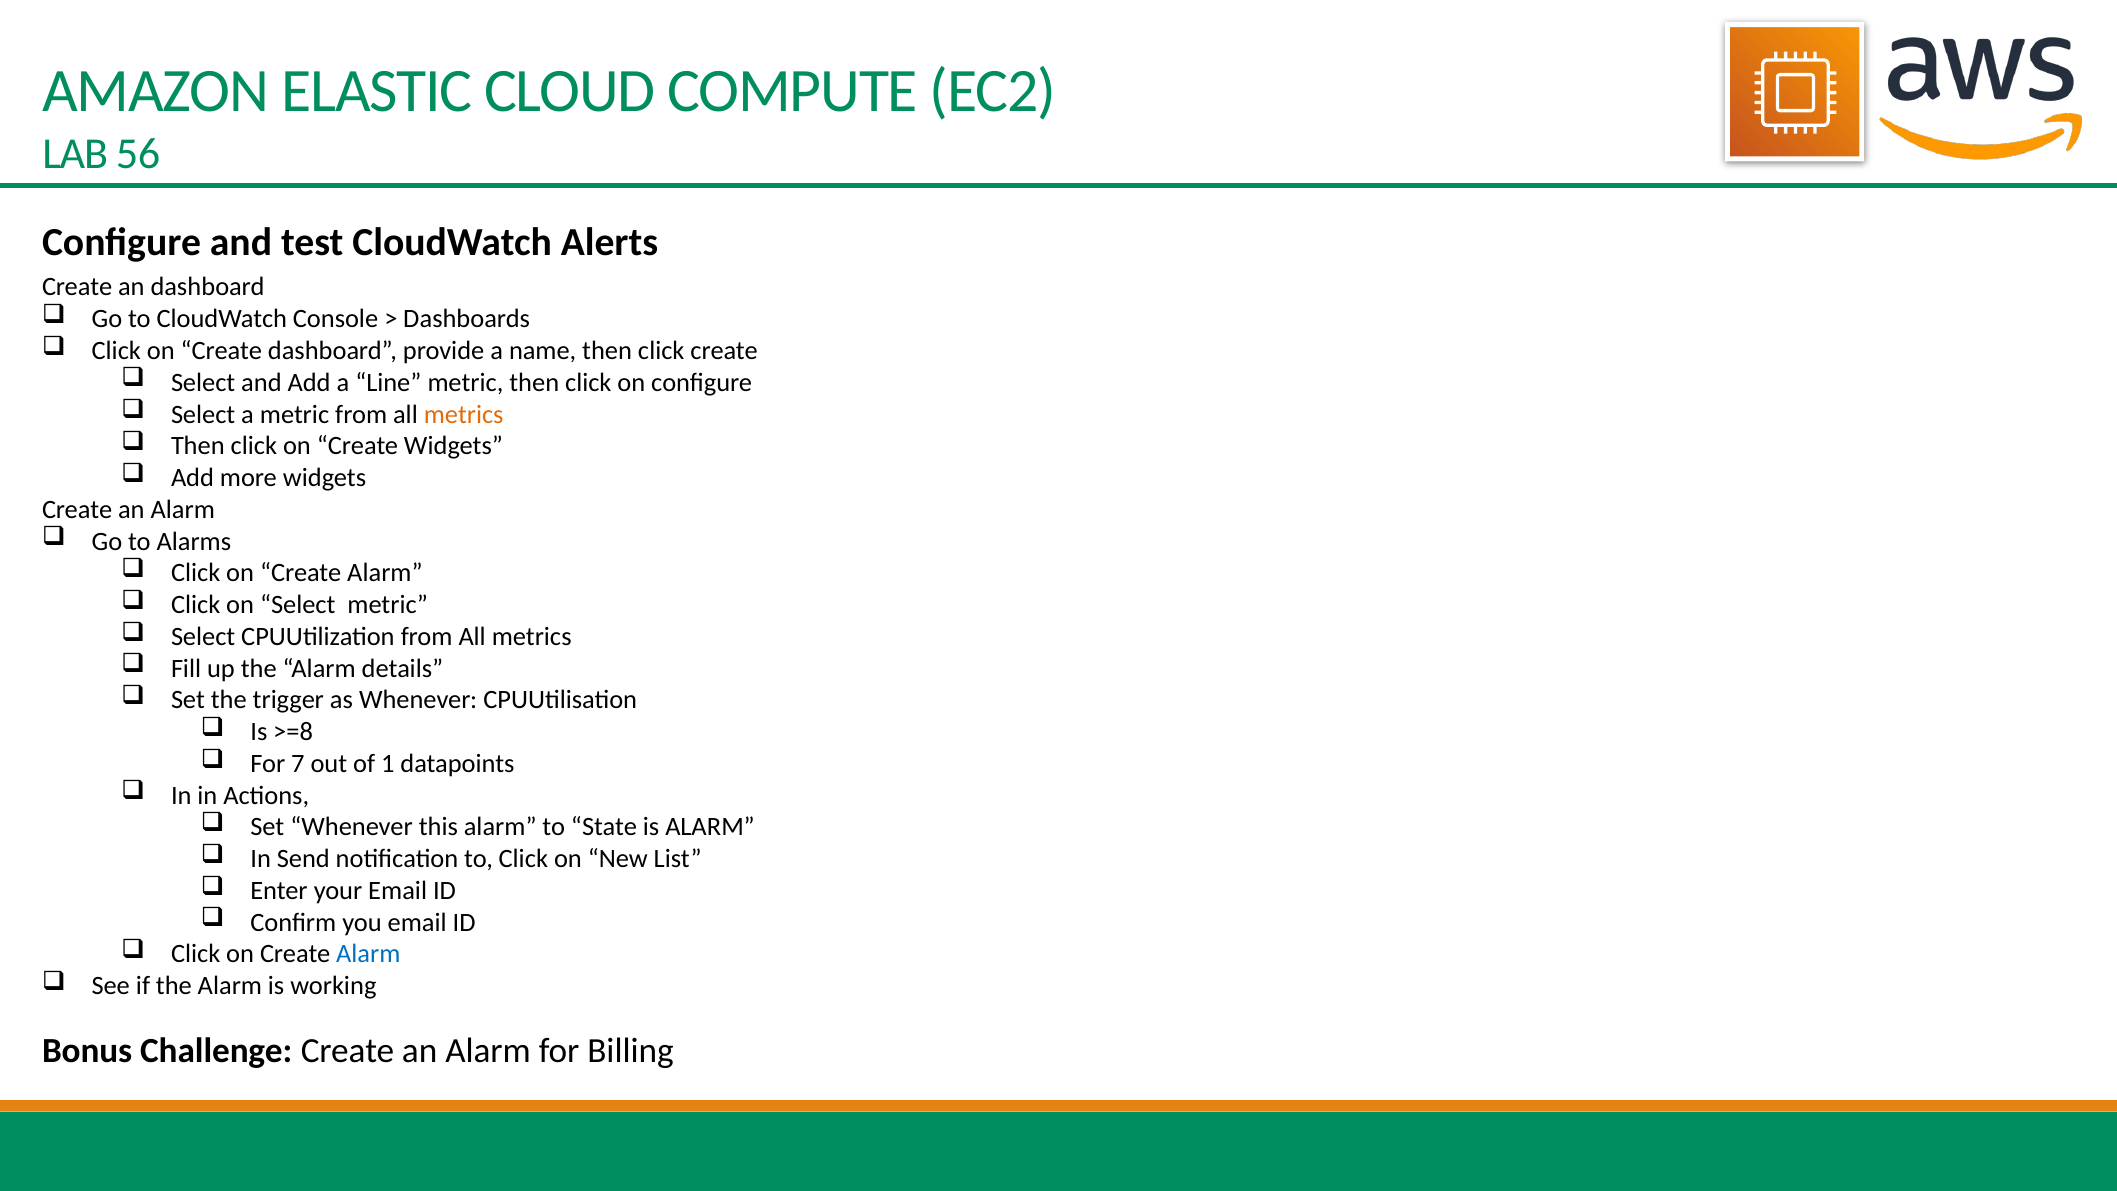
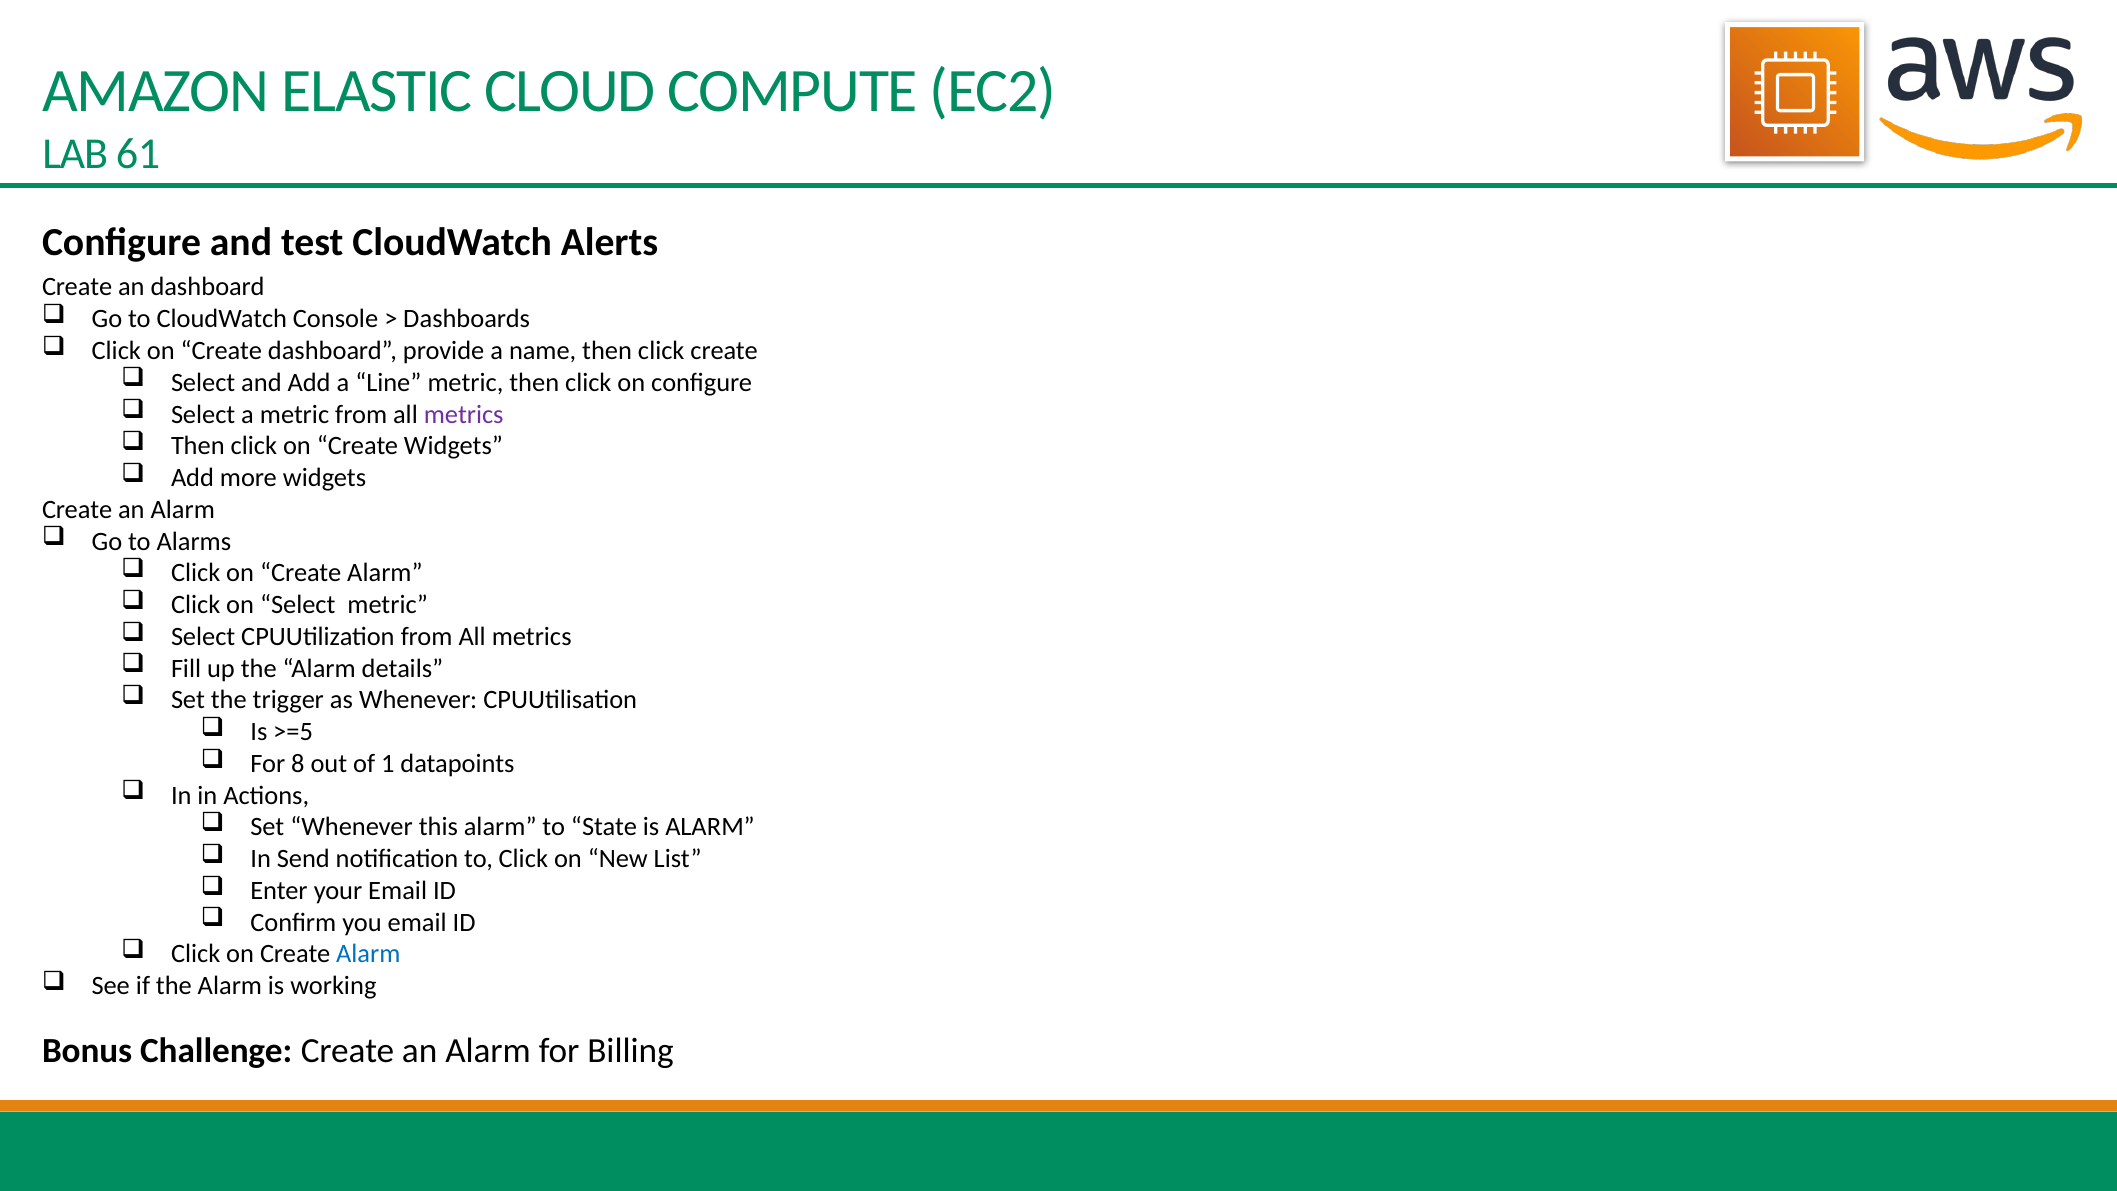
56: 56 -> 61 (138, 154)
metrics colour: orange -> purple (464, 414)
>=8: >=8 -> >=5 (293, 732)
7: 7 -> 8 (298, 764)
